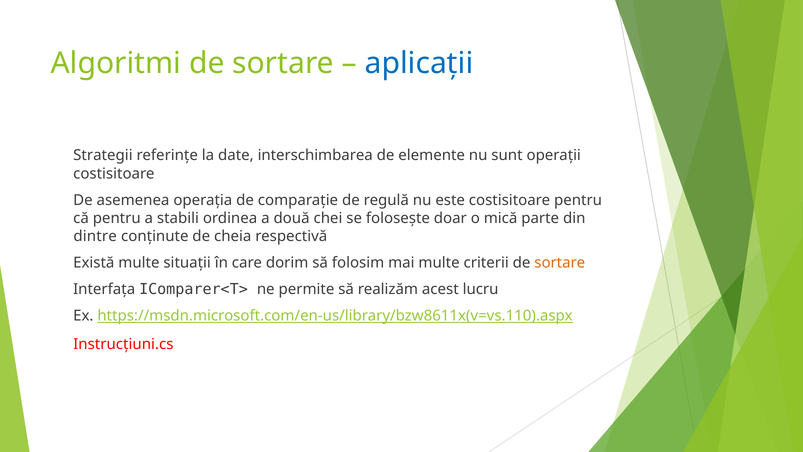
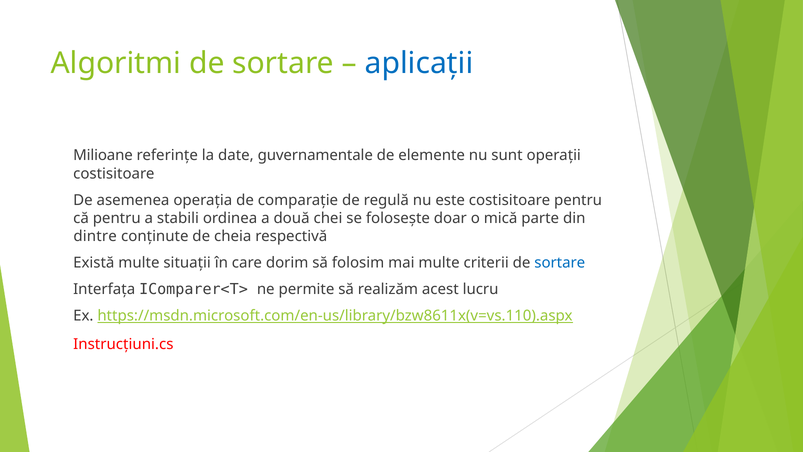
Strategii: Strategii -> Milioane (103, 155)
interschimbarea: interschimbarea -> guvernamentale (315, 155)
sortare colour: orange -> blue (560, 262)
